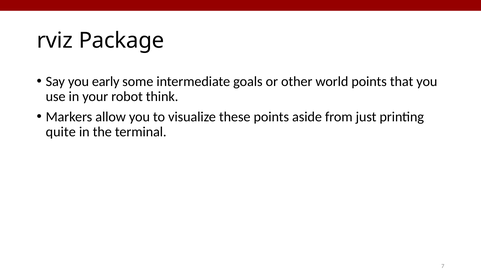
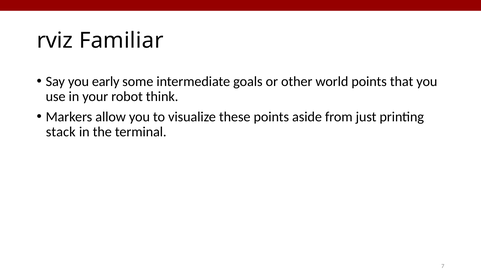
Package: Package -> Familiar (121, 40)
quite: quite -> stack (61, 132)
